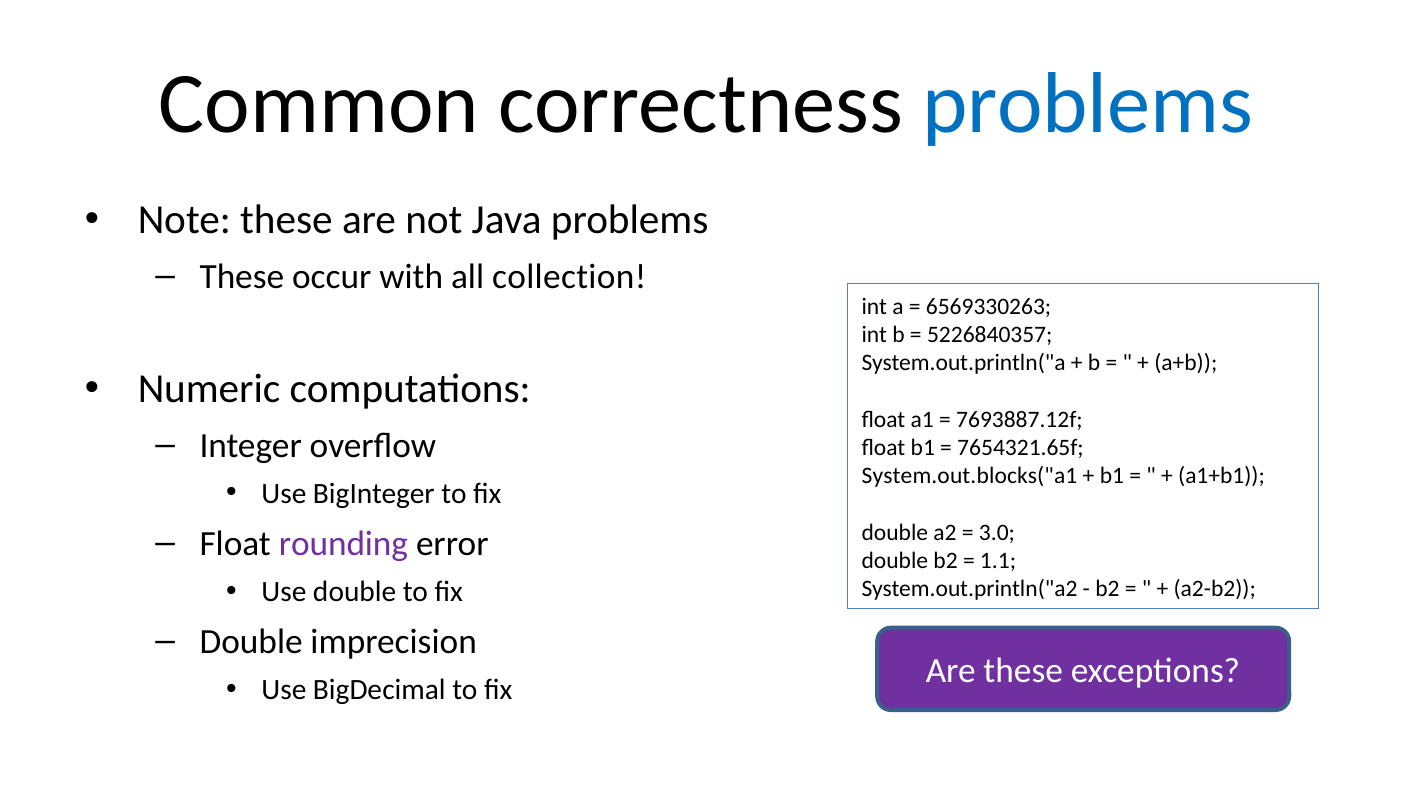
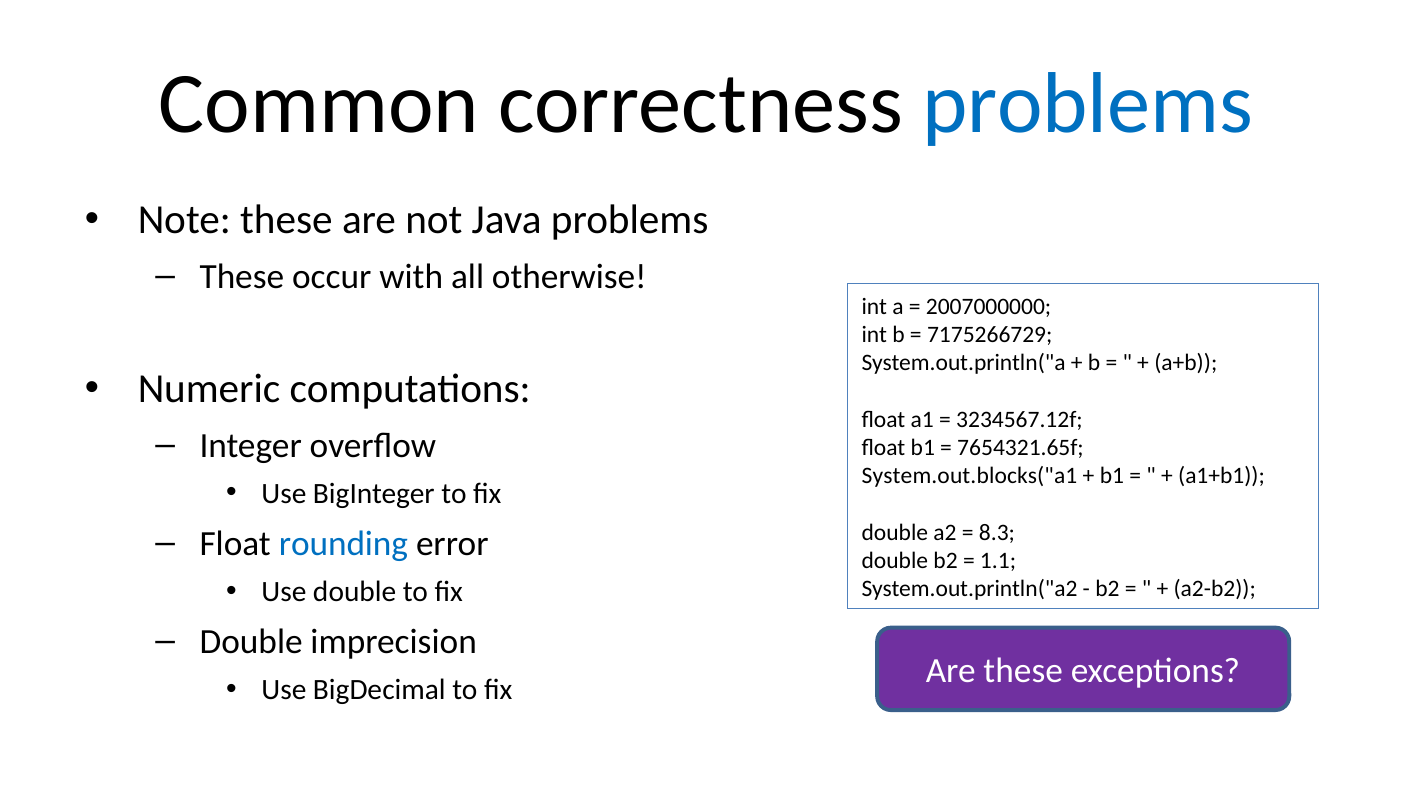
collection: collection -> otherwise (569, 277)
6569330263: 6569330263 -> 2007000000 (989, 306)
5226840357: 5226840357 -> 7175266729 (990, 335)
7693887.12f: 7693887.12f -> 3234567.12f (1019, 419)
3.0: 3.0 -> 8.3 (997, 532)
rounding colour: purple -> blue (343, 544)
